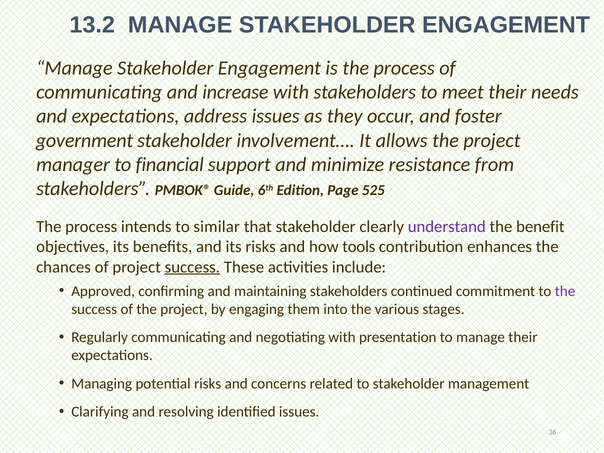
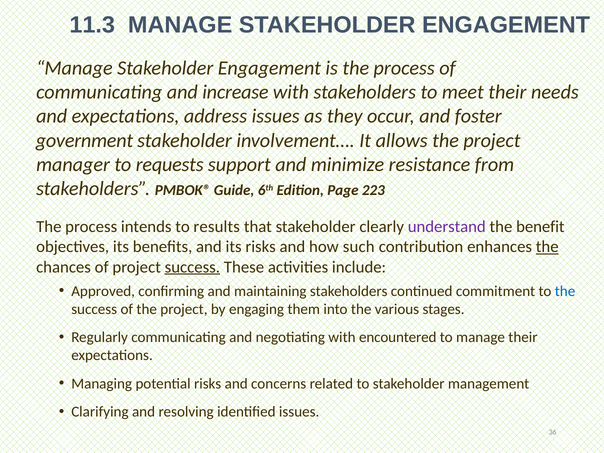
13.2: 13.2 -> 11.3 (92, 25)
financial: financial -> requests (170, 165)
525: 525 -> 223 (373, 190)
similar: similar -> results (217, 227)
tools: tools -> such (359, 247)
the underline: none -> present (547, 247)
the colour: purple -> blue (565, 291)
presentation: presentation -> encountered (398, 337)
